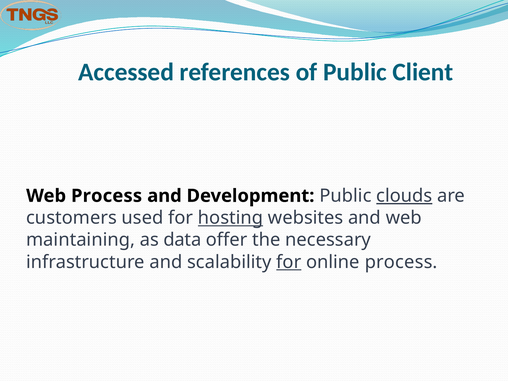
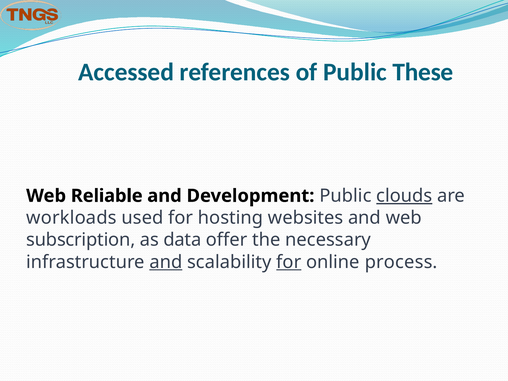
Client: Client -> These (423, 72)
Web Process: Process -> Reliable (107, 196)
customers: customers -> workloads (71, 218)
hosting underline: present -> none (231, 218)
maintaining: maintaining -> subscription (81, 240)
and underline: none -> present (166, 262)
